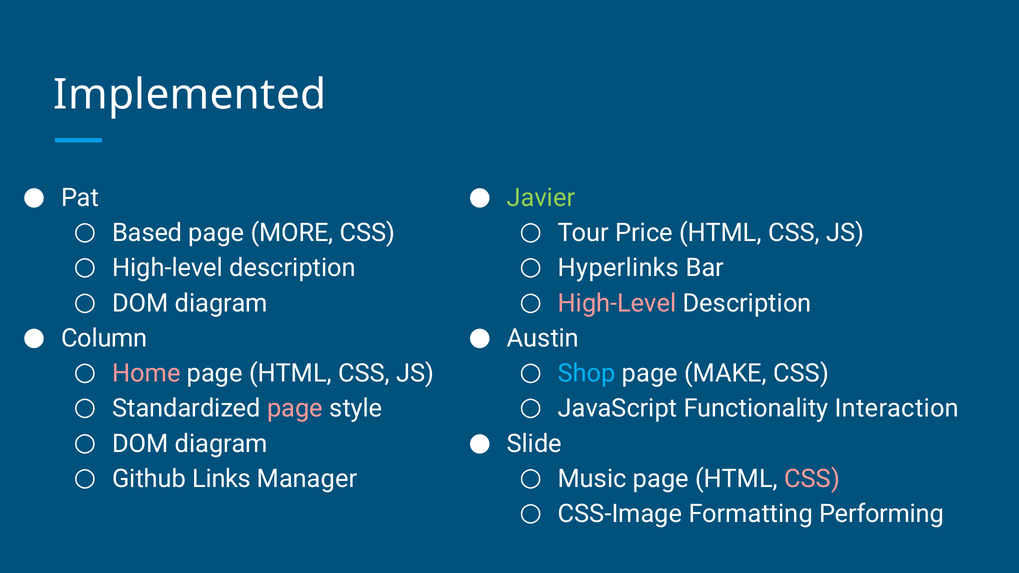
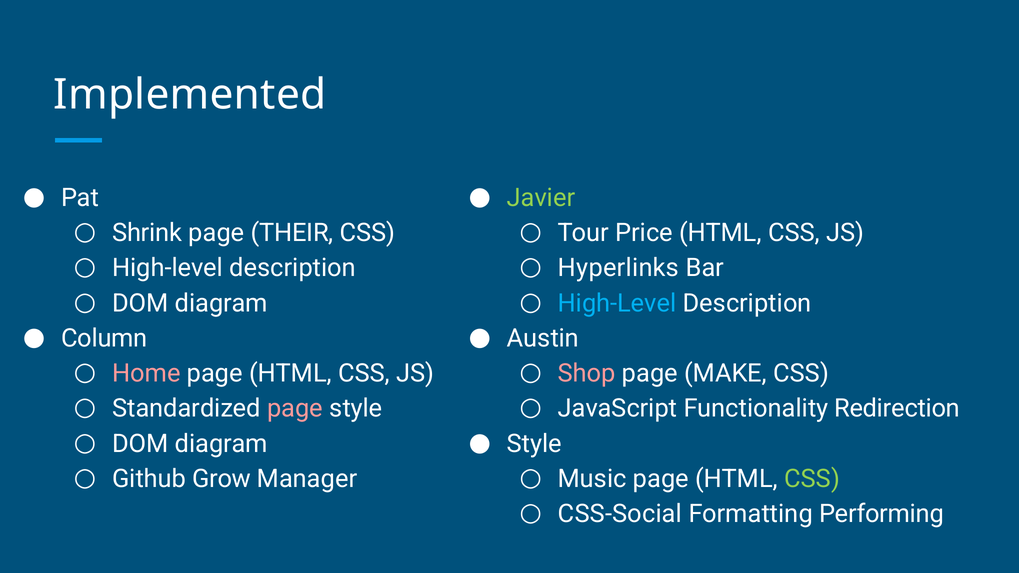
Based: Based -> Shrink (147, 233)
MORE: MORE -> THEIR (292, 233)
High-Level colour: pink -> light blue (617, 303)
Shop colour: light blue -> pink (587, 374)
Interaction: Interaction -> Redirection (897, 409)
Slide: Slide -> Style (534, 444)
Links: Links -> Grow (222, 479)
CSS colour: pink -> light green (812, 479)
CSS-Image: CSS-Image -> CSS-Social (620, 514)
